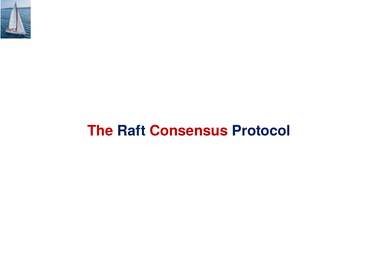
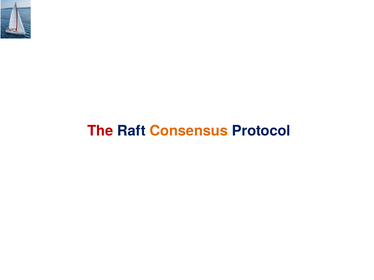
Consensus colour: red -> orange (189, 131)
